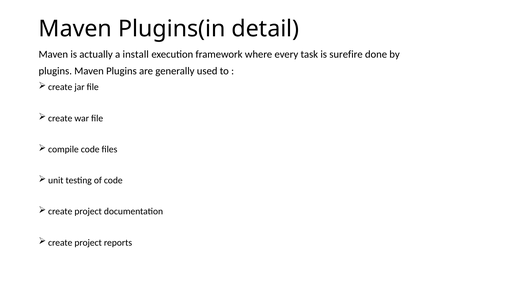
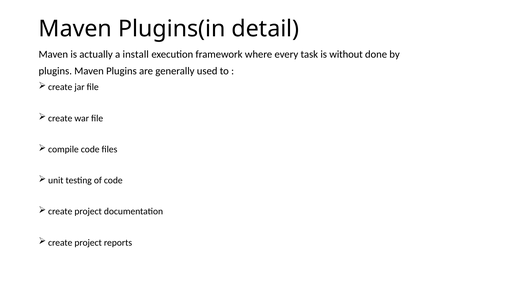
surefire: surefire -> without (346, 54)
